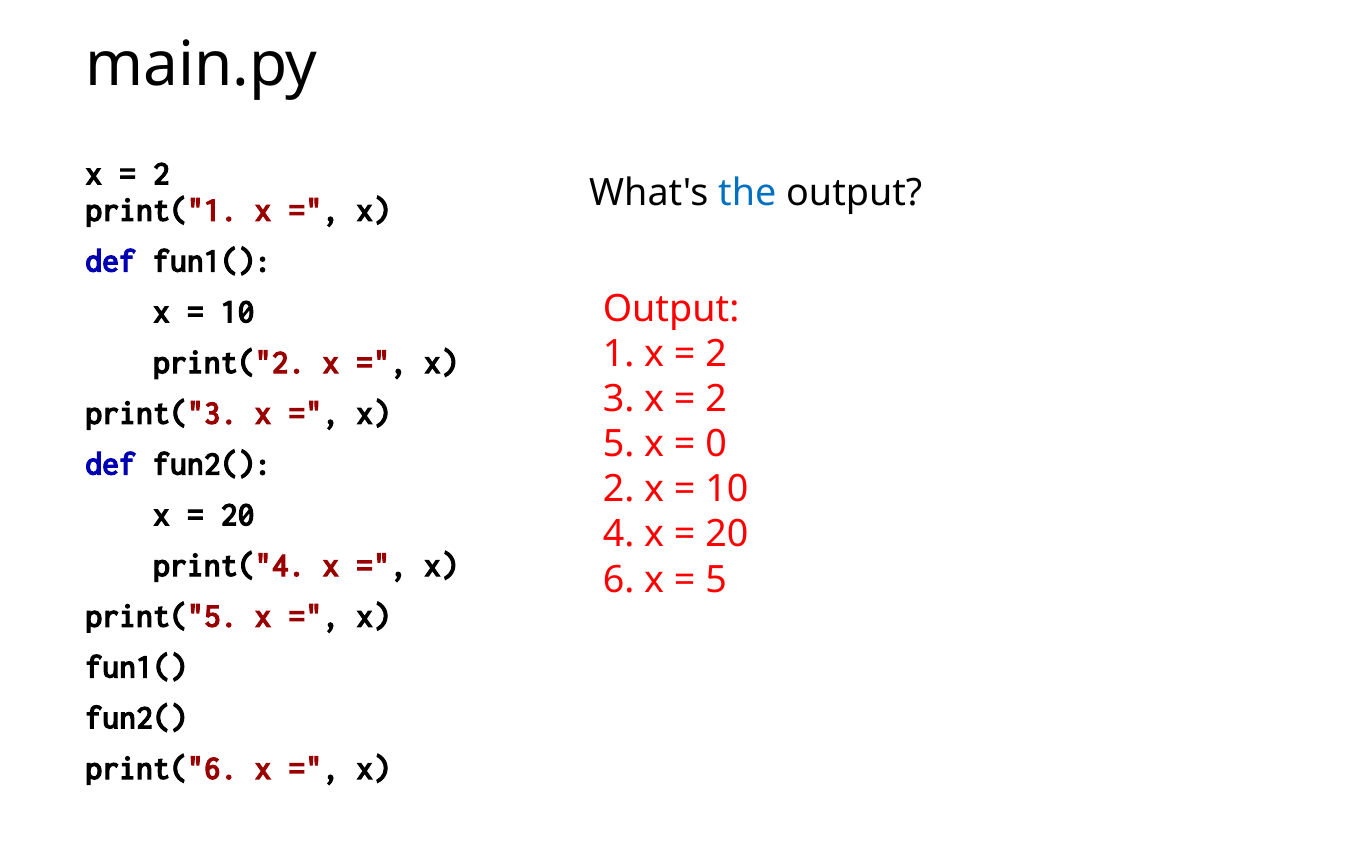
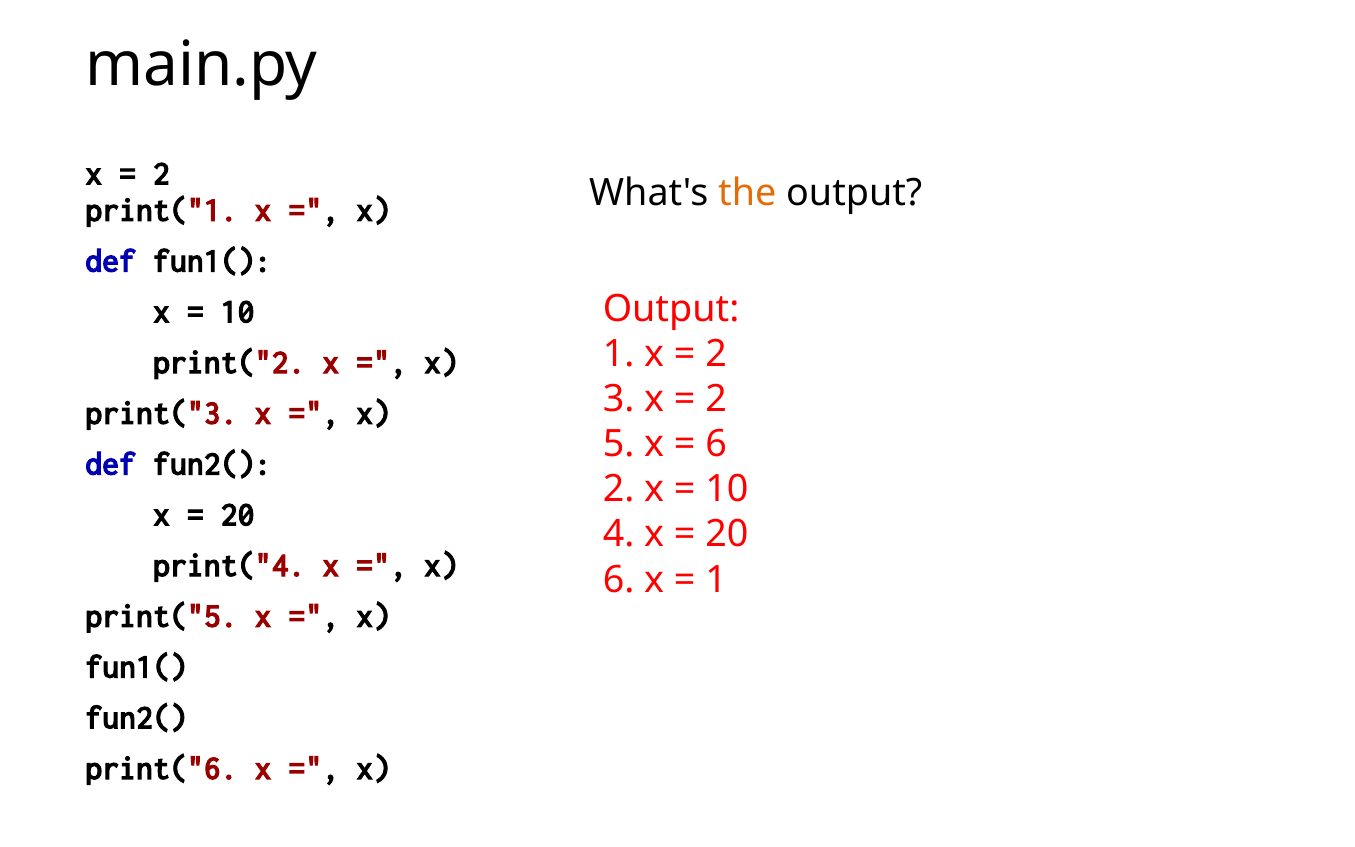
the colour: blue -> orange (747, 193)
0: 0 -> 6 (716, 444)
5: 5 -> 1 (716, 580)
